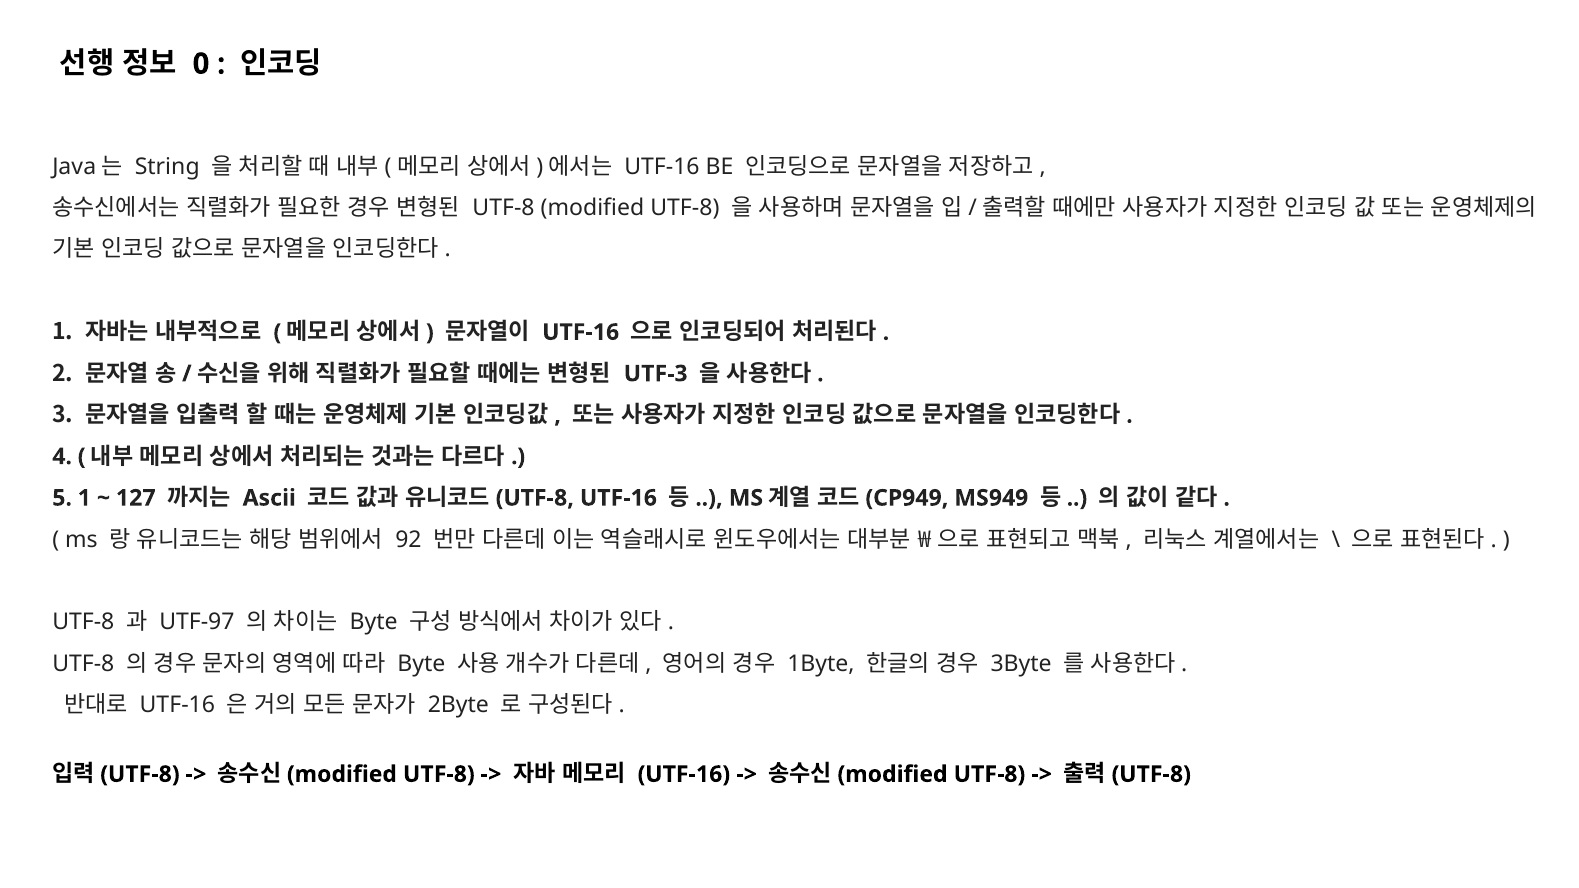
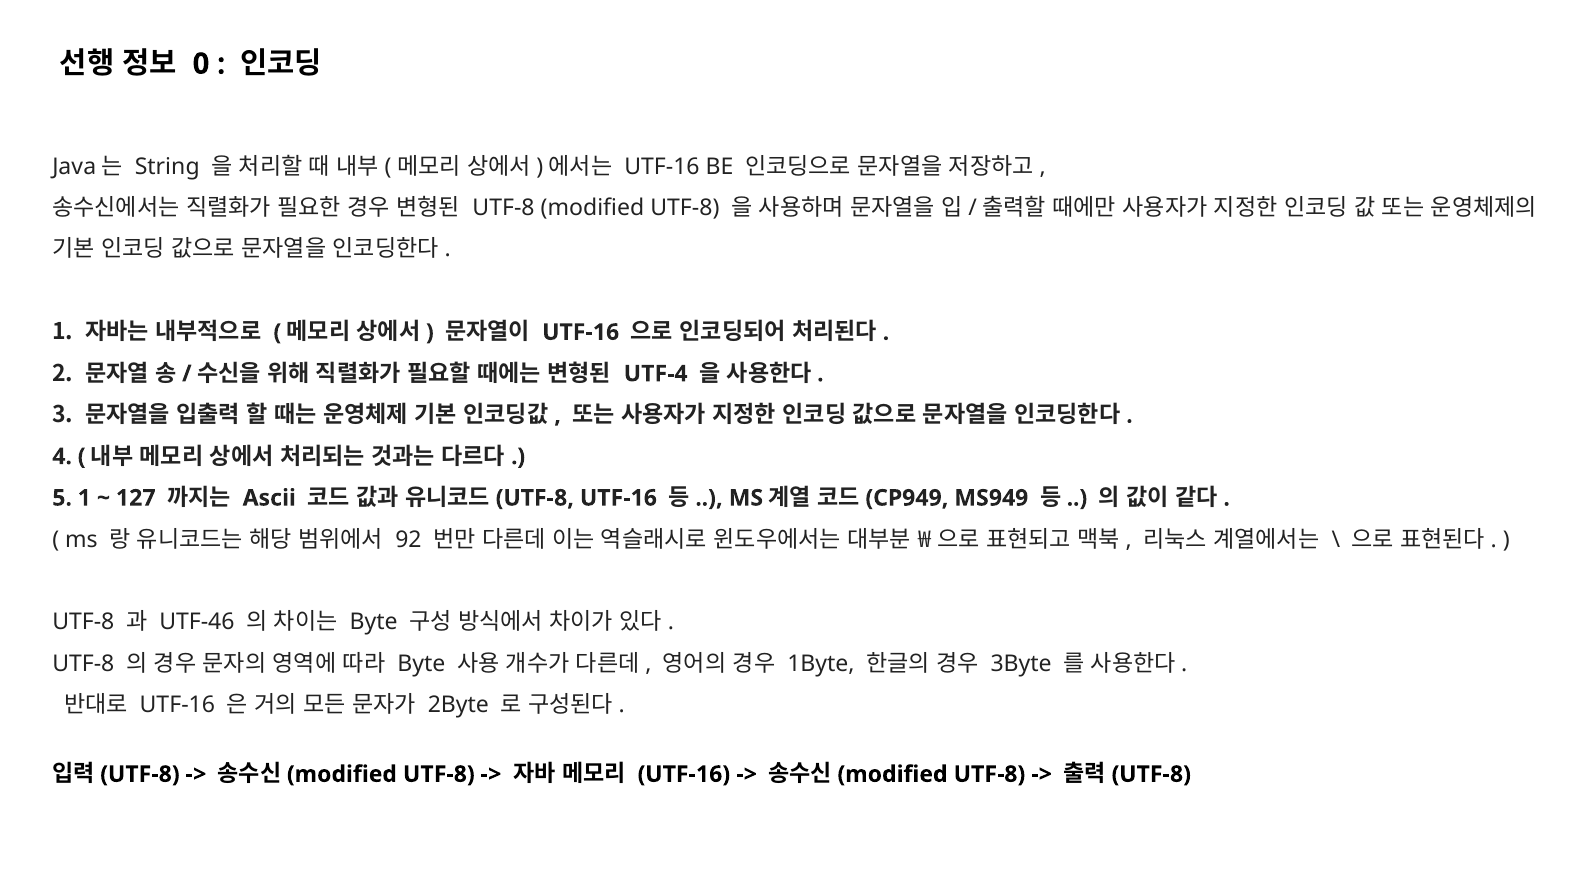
UTF-3: UTF-3 -> UTF-4 (656, 374)
UTF-97: UTF-97 -> UTF-46 (197, 622)
